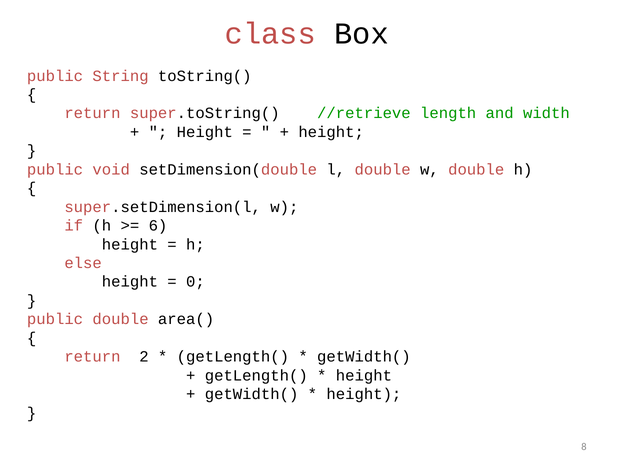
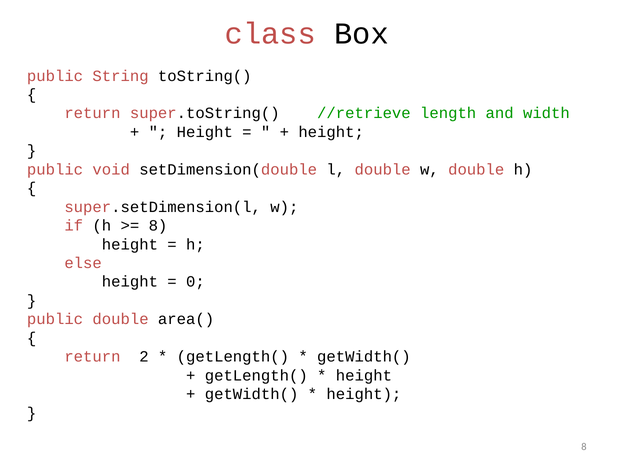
6: 6 -> 8 (158, 226)
